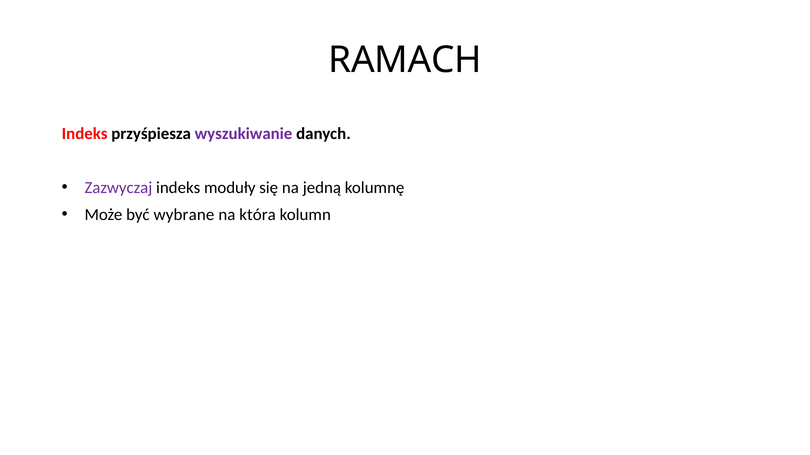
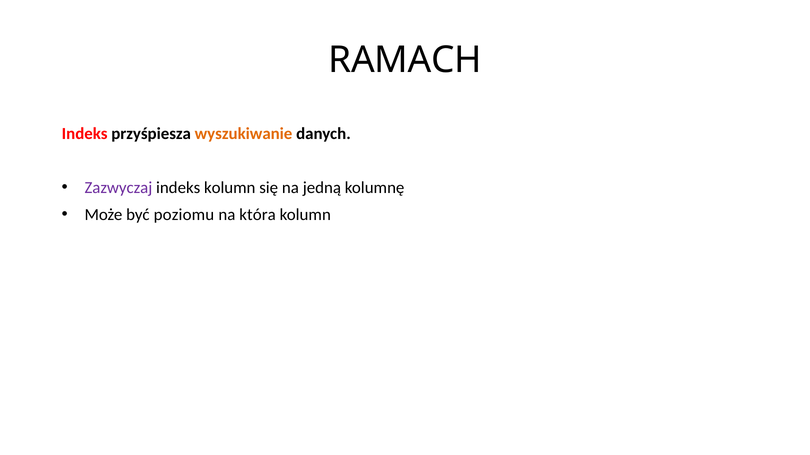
wyszukiwanie colour: purple -> orange (244, 134)
indeks moduły: moduły -> kolumn (230, 188)
wybrane: wybrane -> poziomu (184, 215)
